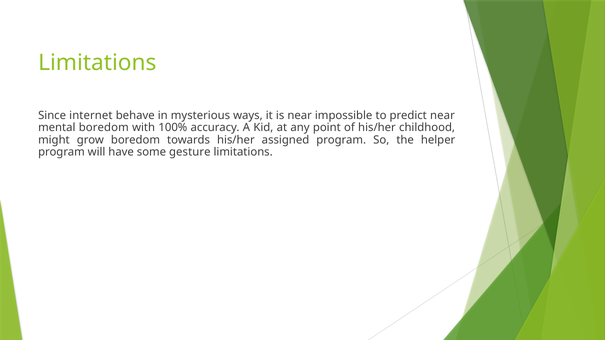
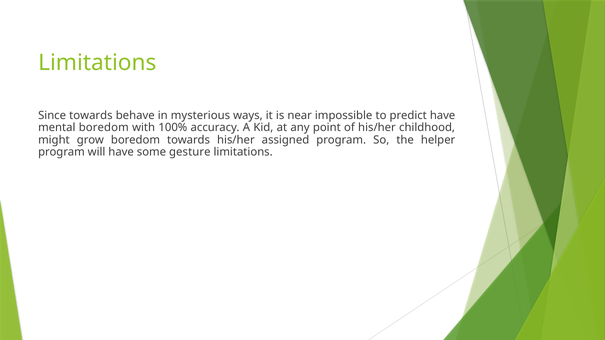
Since internet: internet -> towards (91, 116)
predict near: near -> have (443, 116)
